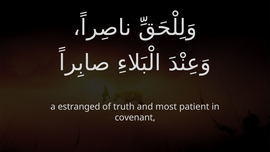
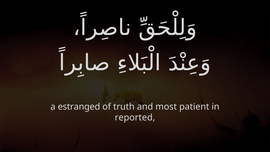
covenant: covenant -> reported (135, 117)
